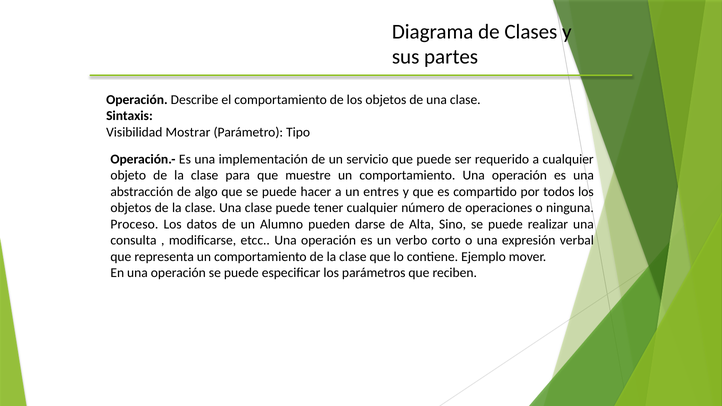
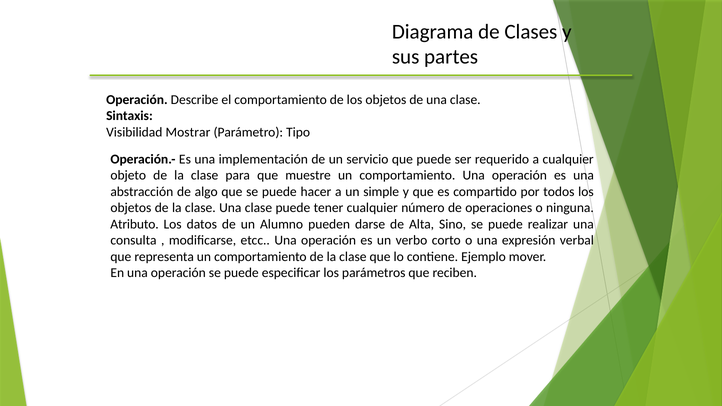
entres: entres -> simple (381, 192)
Proceso: Proceso -> Atributo (135, 224)
